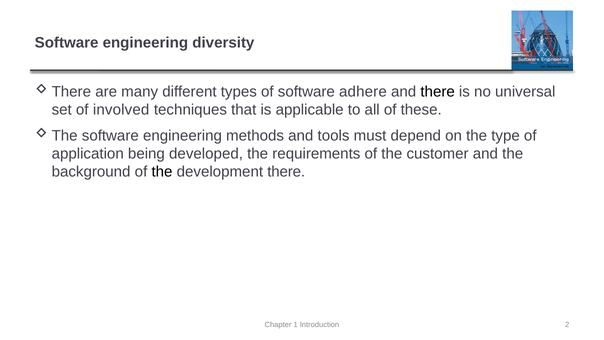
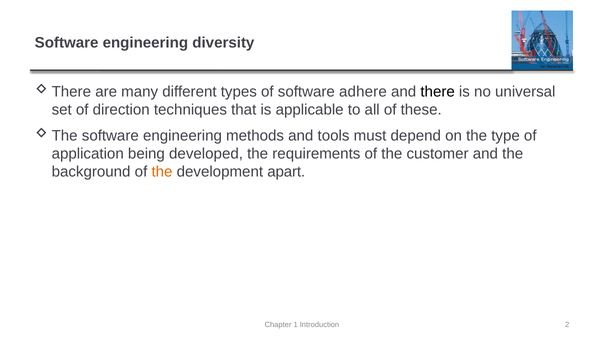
involved: involved -> direction (121, 110)
the colour: black -> orange (162, 172)
development there: there -> apart (286, 172)
